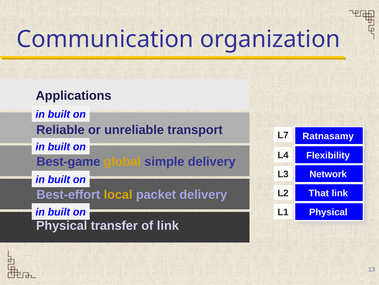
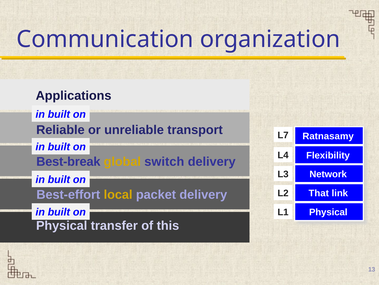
Best-game: Best-game -> Best-break (68, 161)
simple: simple -> switch (164, 161)
of link: link -> this (168, 225)
